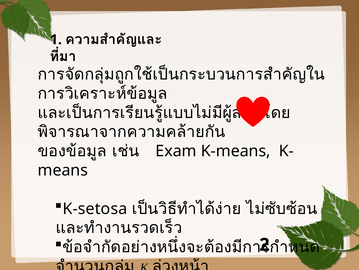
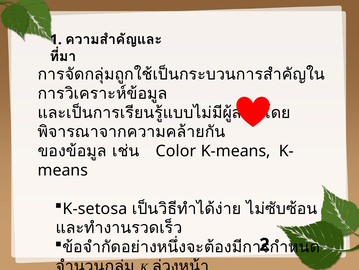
Exam: Exam -> Color (176, 151)
